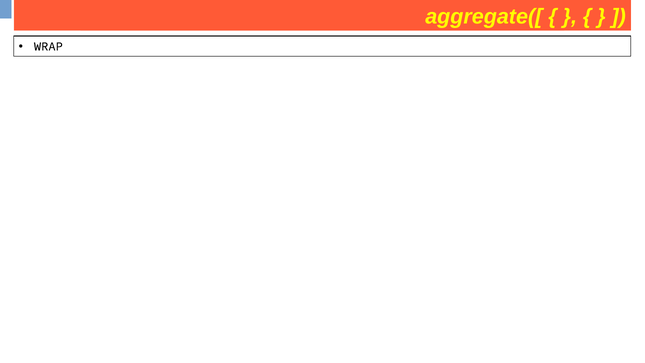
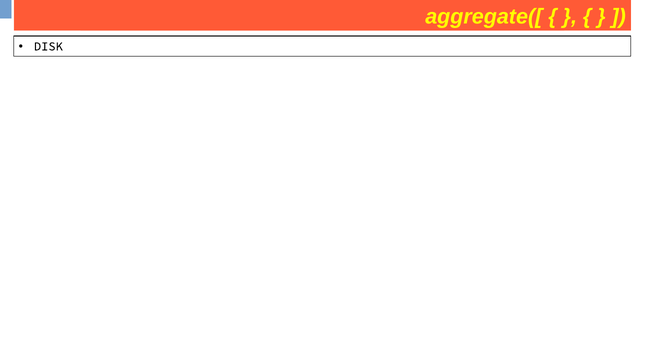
WRAP: WRAP -> DISK (48, 46)
